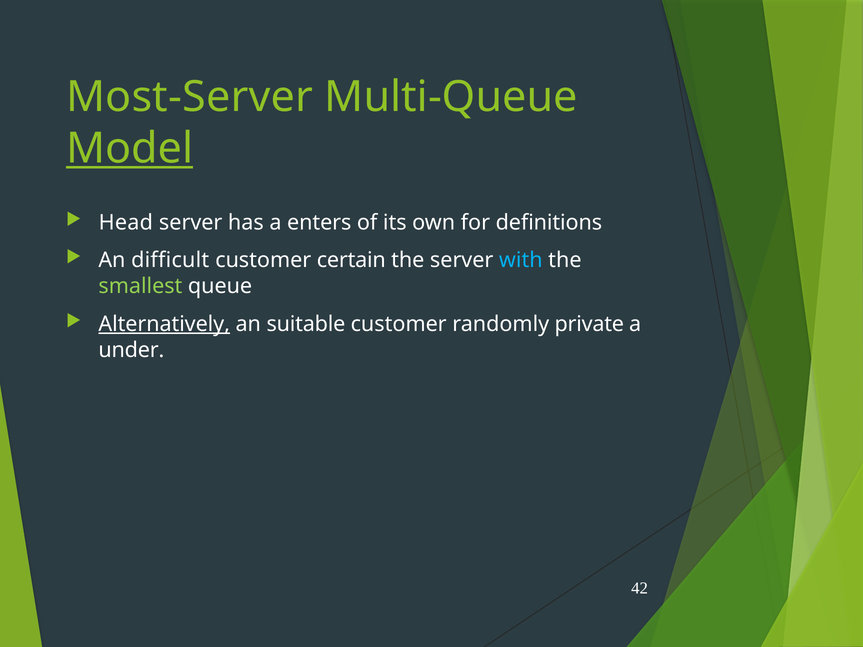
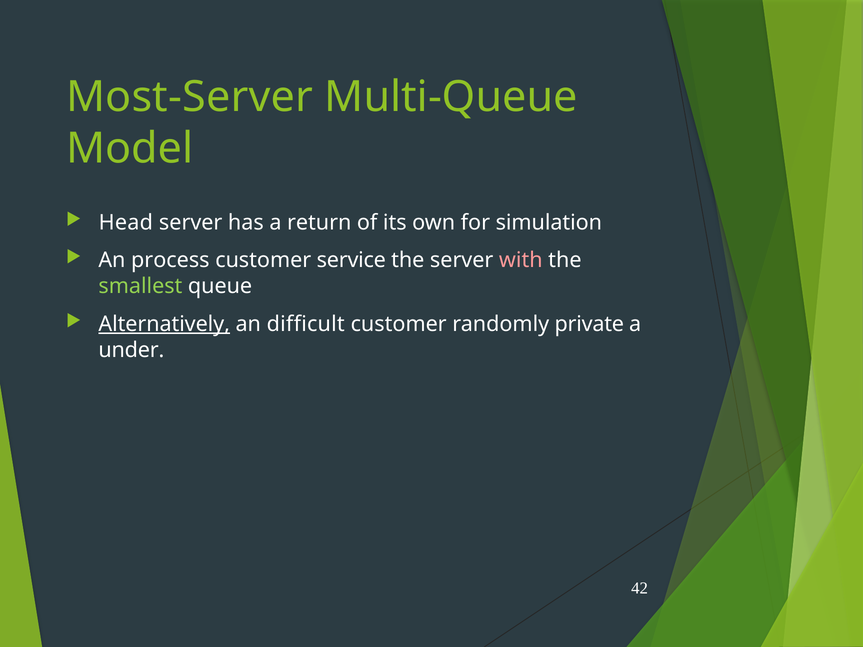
Model underline: present -> none (130, 149)
enters: enters -> return (319, 223)
definitions: definitions -> simulation (549, 223)
difficult: difficult -> process (170, 260)
certain: certain -> service (351, 260)
with colour: light blue -> pink (521, 260)
suitable: suitable -> difficult (306, 324)
